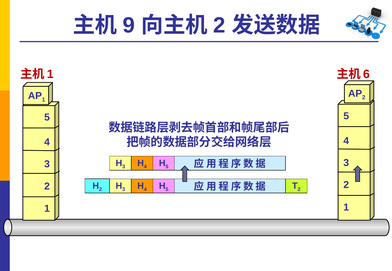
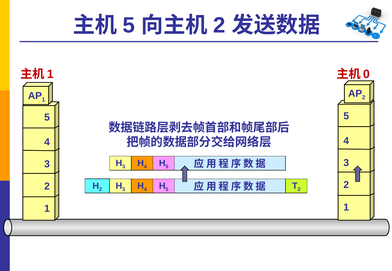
9: 9 -> 5 (129, 25)
6: 6 -> 0 (366, 74)
